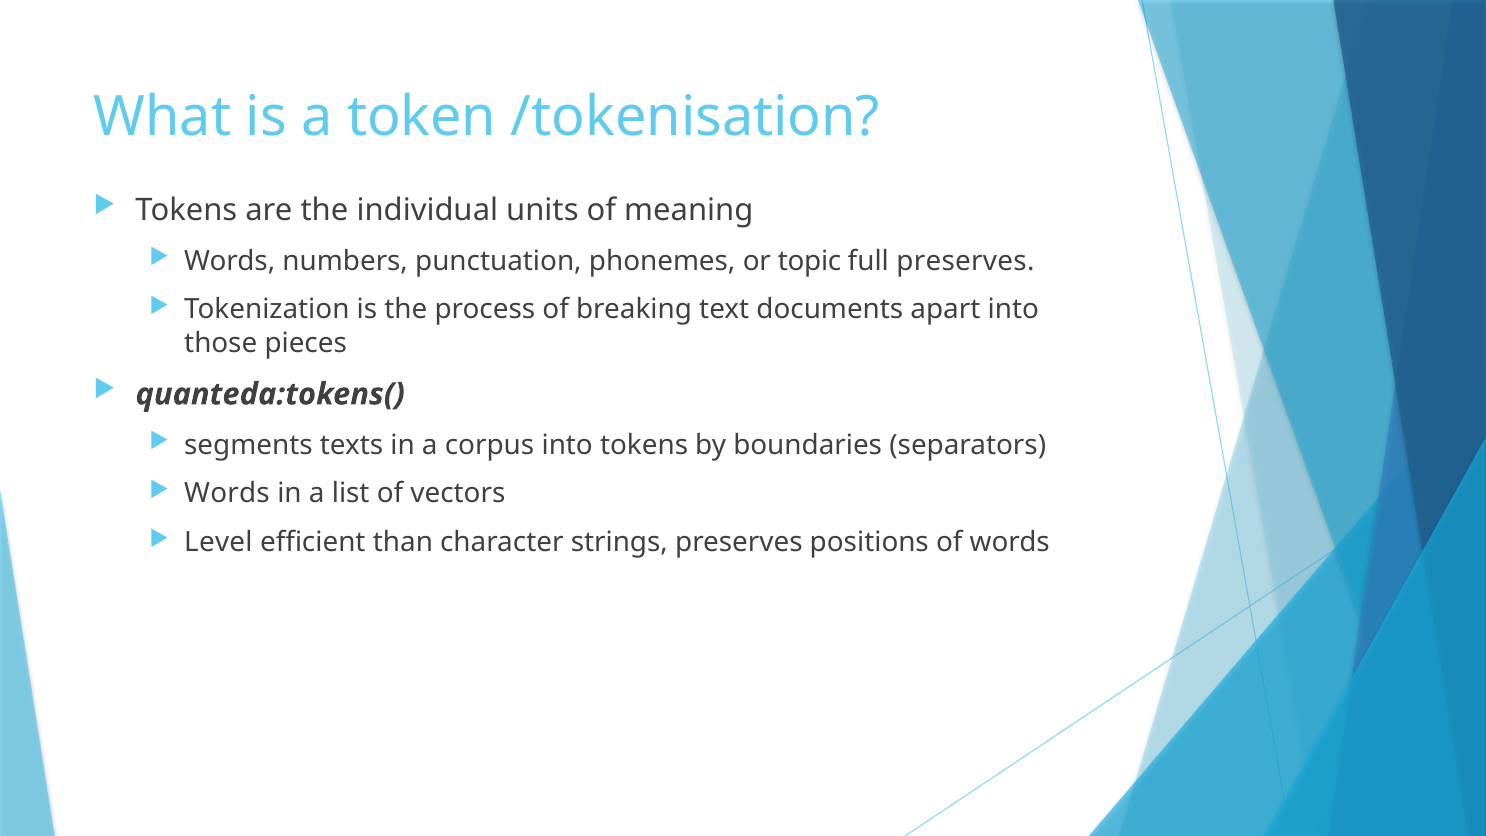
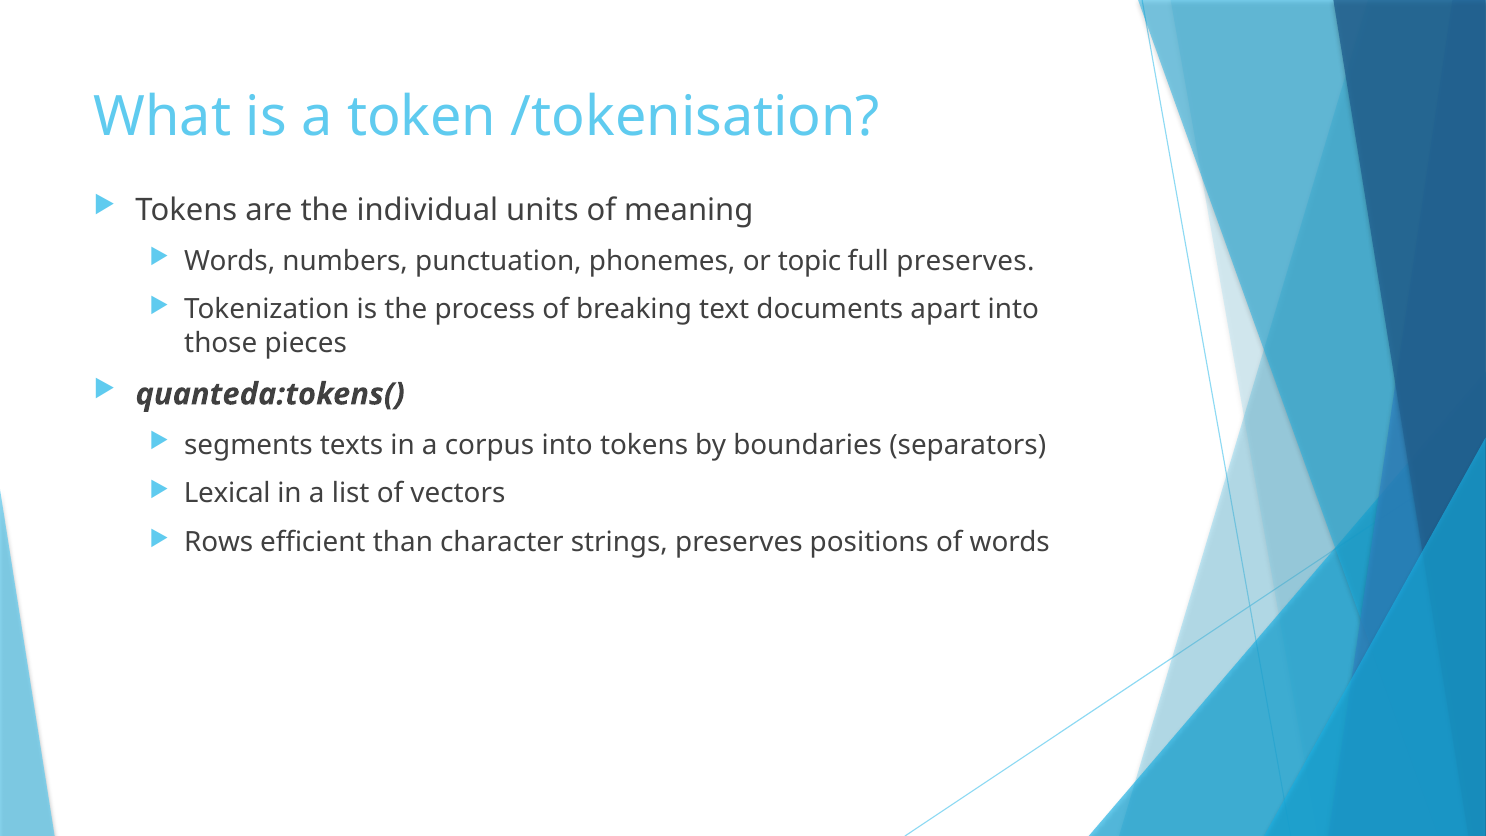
Words: Words -> Lexical (227, 494)
Level: Level -> Rows (219, 543)
